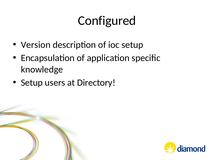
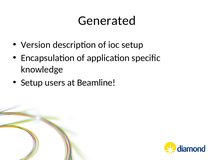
Configured: Configured -> Generated (107, 21)
Directory: Directory -> Beamline (96, 83)
